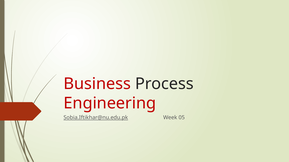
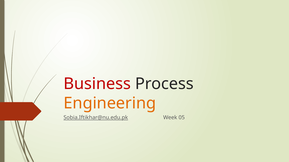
Engineering colour: red -> orange (110, 104)
